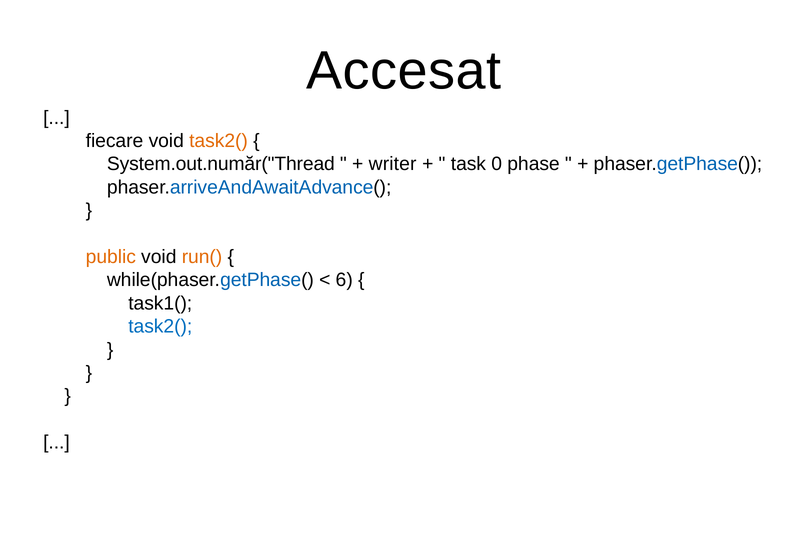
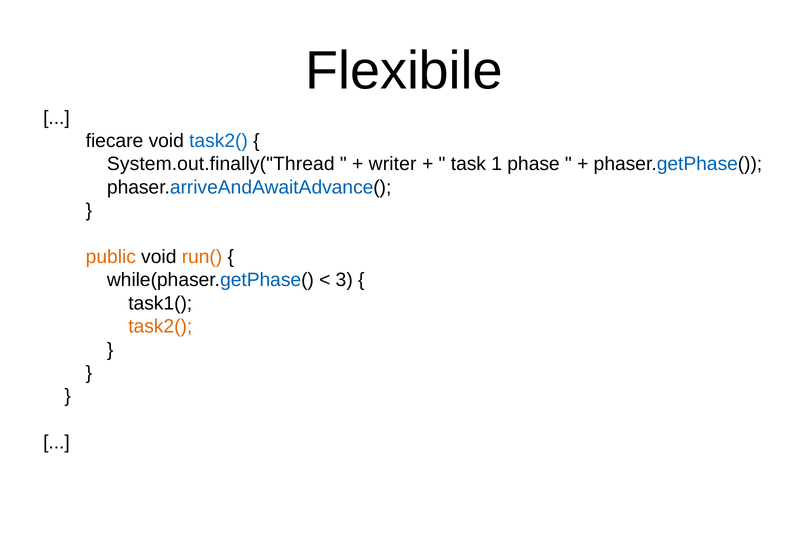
Accesat: Accesat -> Flexibile (404, 71)
task2( colour: orange -> blue (219, 141)
System.out.număr("Thread: System.out.număr("Thread -> System.out.finally("Thread (221, 164)
0: 0 -> 1 (497, 164)
6: 6 -> 3 (344, 280)
task2( colour: blue -> orange (160, 326)
